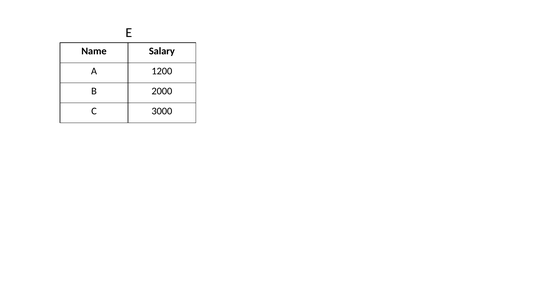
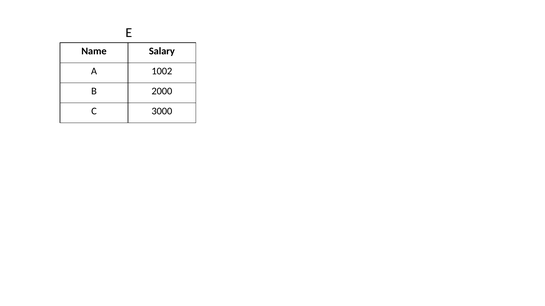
1200: 1200 -> 1002 (162, 71)
